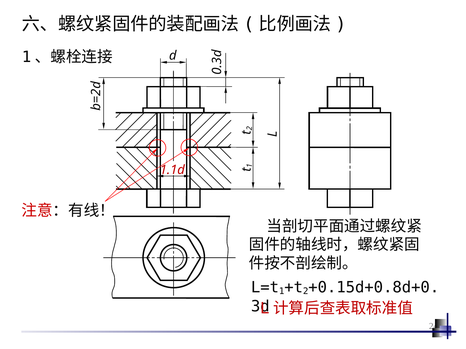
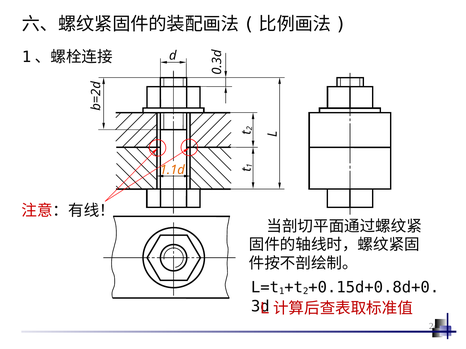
1.1d colour: red -> orange (172, 170)
